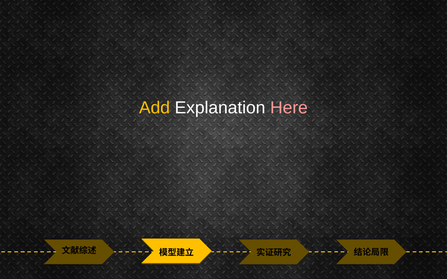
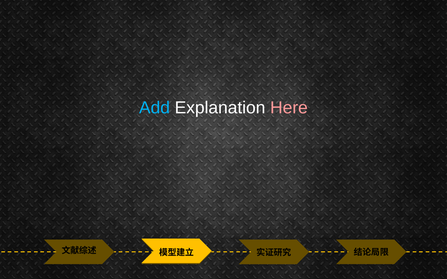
Add colour: yellow -> light blue (155, 108)
